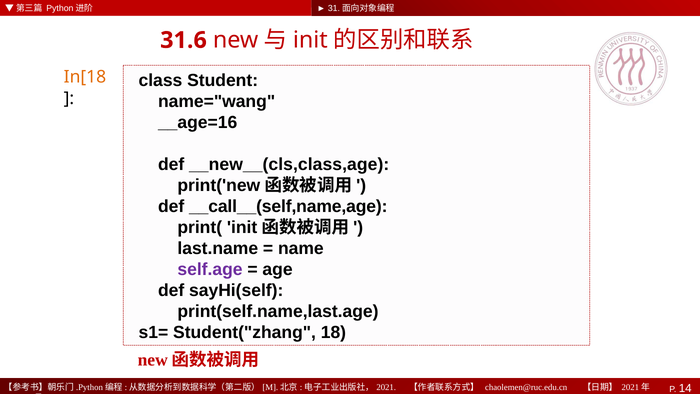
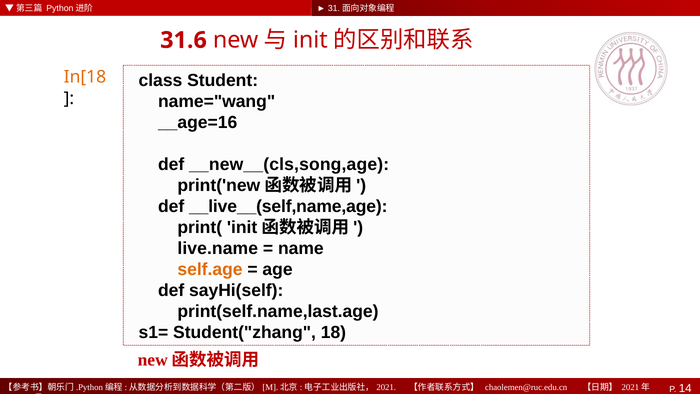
__new__(cls,class,age: __new__(cls,class,age -> __new__(cls,song,age (289, 164)
__call__(self,name,age: __call__(self,name,age -> __live__(self,name,age (288, 206)
last.name: last.name -> live.name (218, 248)
self.age colour: purple -> orange (210, 269)
